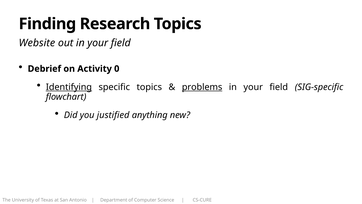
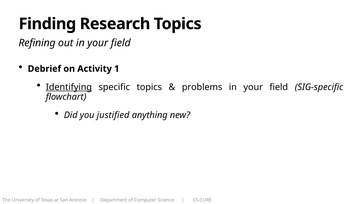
Website: Website -> Refining (37, 43)
0: 0 -> 1 (117, 69)
problems underline: present -> none (202, 87)
